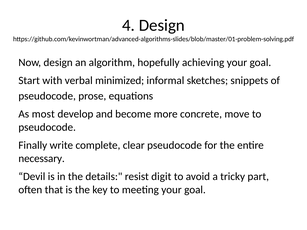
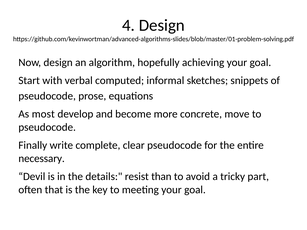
minimized: minimized -> computed (120, 81)
digit: digit -> than (161, 177)
